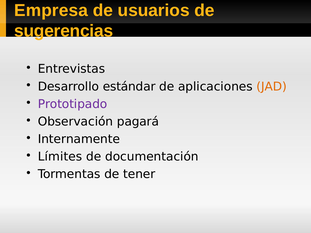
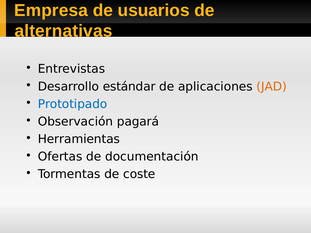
sugerencias: sugerencias -> alternativas (63, 31)
Prototipado colour: purple -> blue (73, 104)
Internamente: Internamente -> Herramientas (79, 139)
Límites: Límites -> Ofertas (60, 157)
tener: tener -> coste (139, 174)
